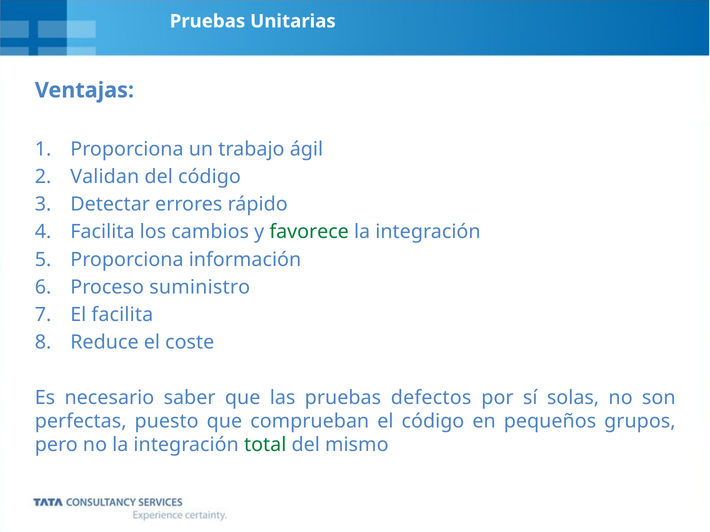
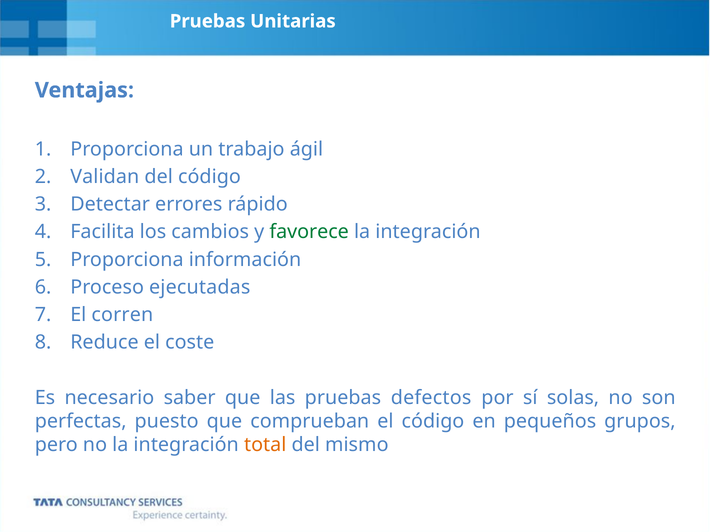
suministro: suministro -> ejecutadas (200, 287)
El facilita: facilita -> corren (122, 315)
total colour: green -> orange (265, 445)
